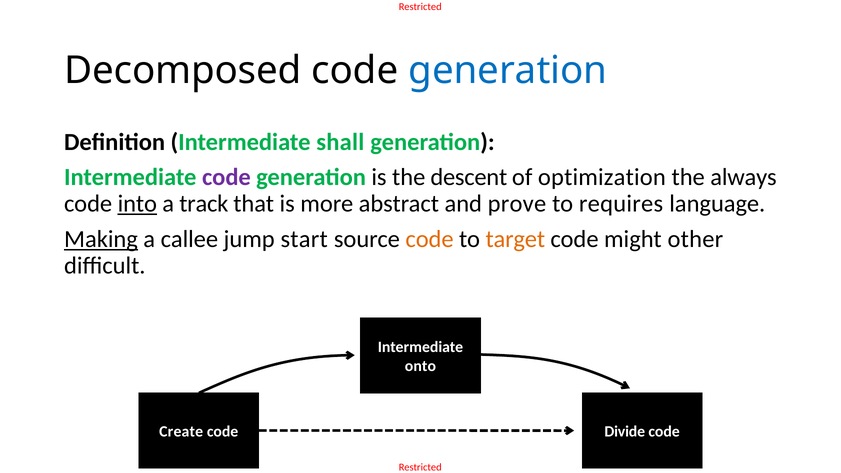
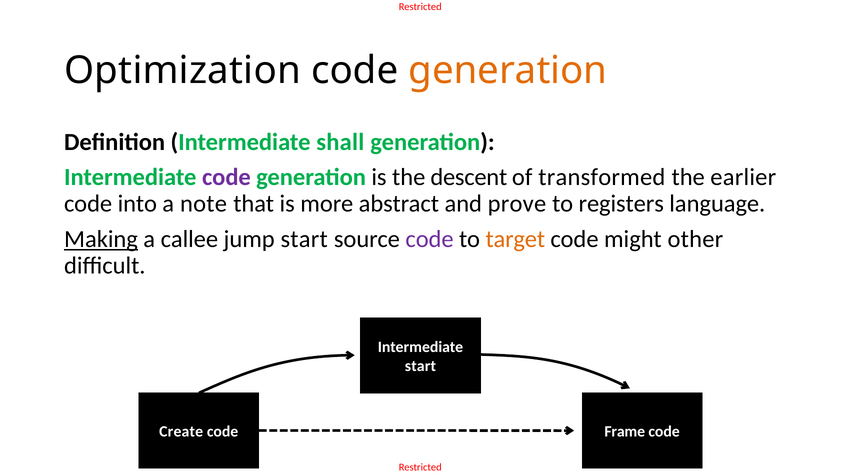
Decomposed: Decomposed -> Optimization (183, 71)
generation colour: blue -> orange (508, 71)
optimization: optimization -> transformed (602, 177)
always: always -> earlier (743, 177)
into underline: present -> none (137, 204)
track: track -> note (204, 204)
requires: requires -> registers (621, 204)
code colour: orange -> purple (430, 239)
onto: onto -> start (420, 366)
Divide: Divide -> Frame (625, 432)
